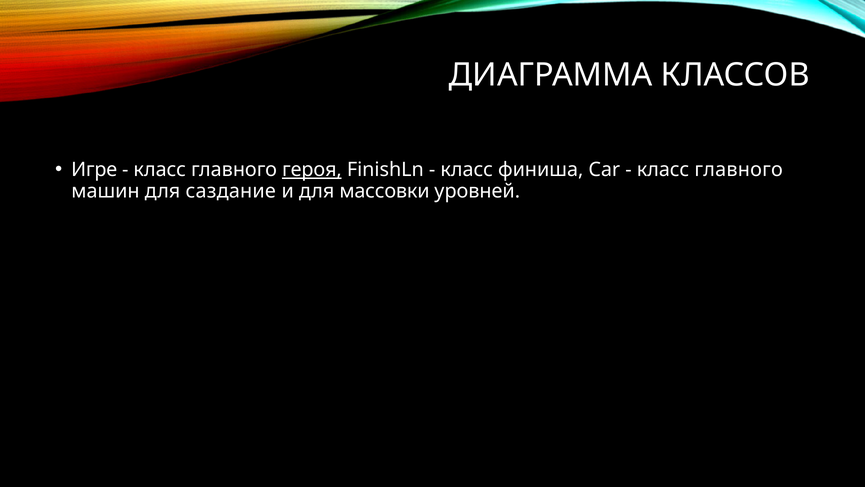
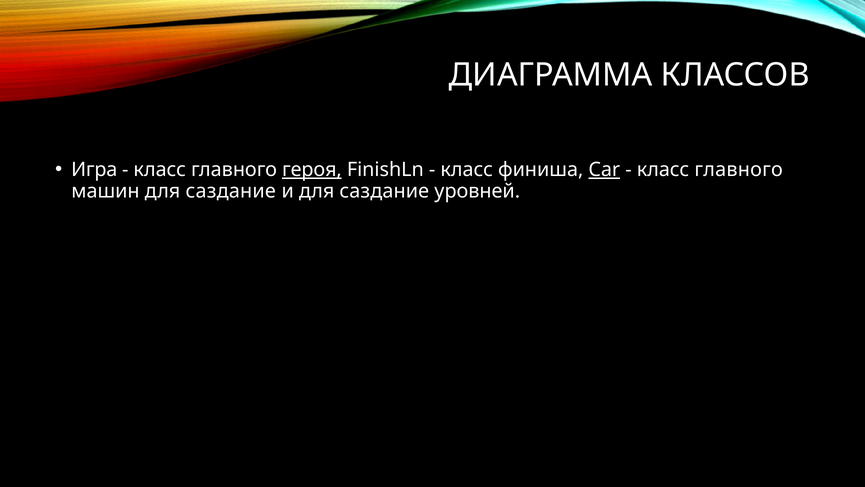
Игре: Игре -> Игра (94, 170)
Car underline: none -> present (604, 170)
и для массовки: массовки -> саздание (384, 191)
